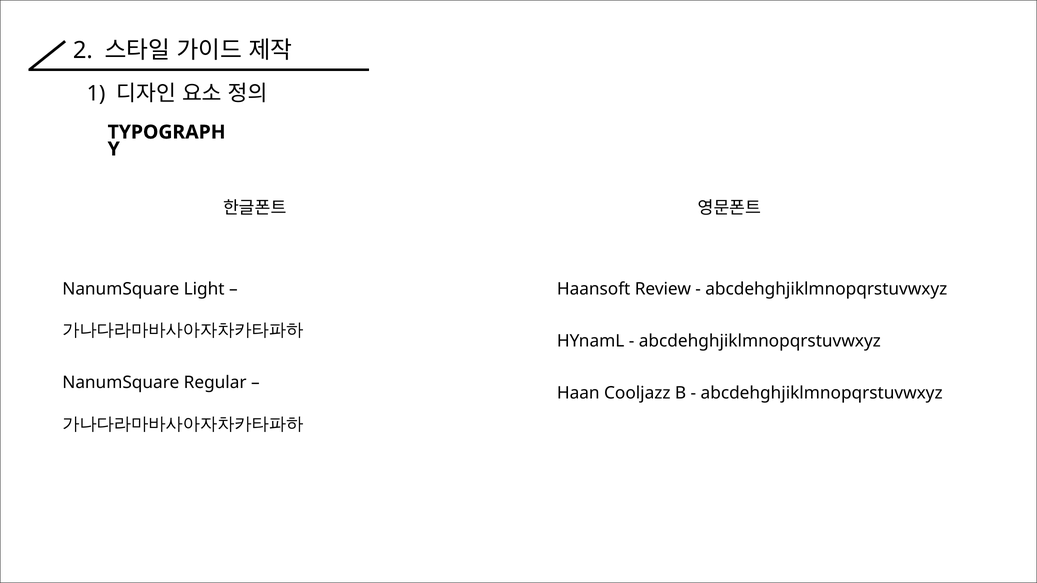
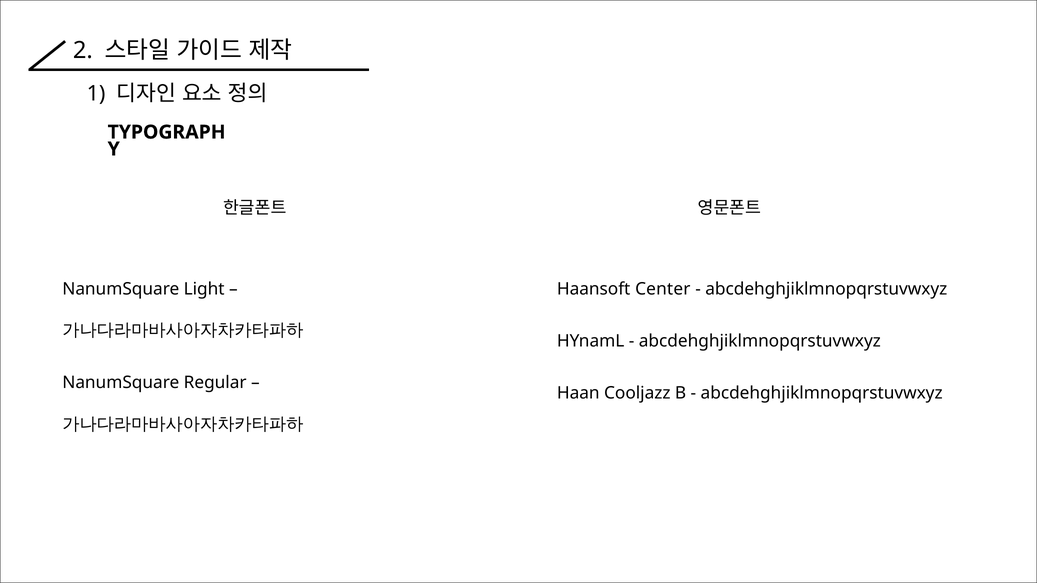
Review: Review -> Center (663, 289)
